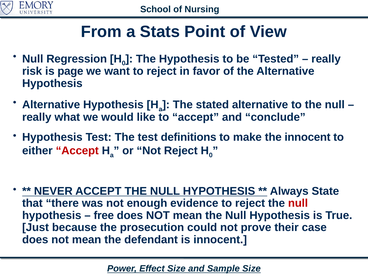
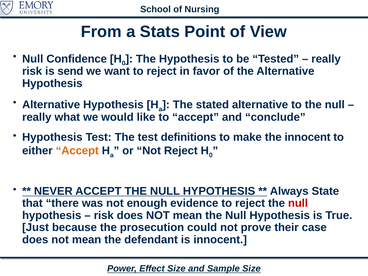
Regression: Regression -> Confidence (77, 59)
page: page -> send (70, 71)
Accept colour: red -> orange (77, 151)
free: free -> risk (104, 215)
